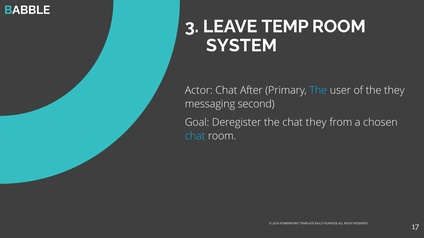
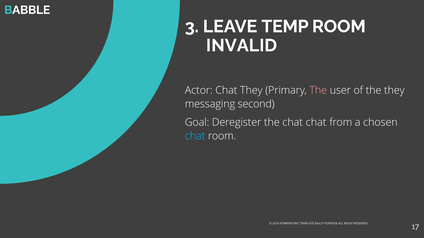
SYSTEM: SYSTEM -> INVALID (242, 46)
Chat After: After -> They (251, 91)
The colour: light blue -> pink (318, 91)
chat they: they -> chat (316, 123)
